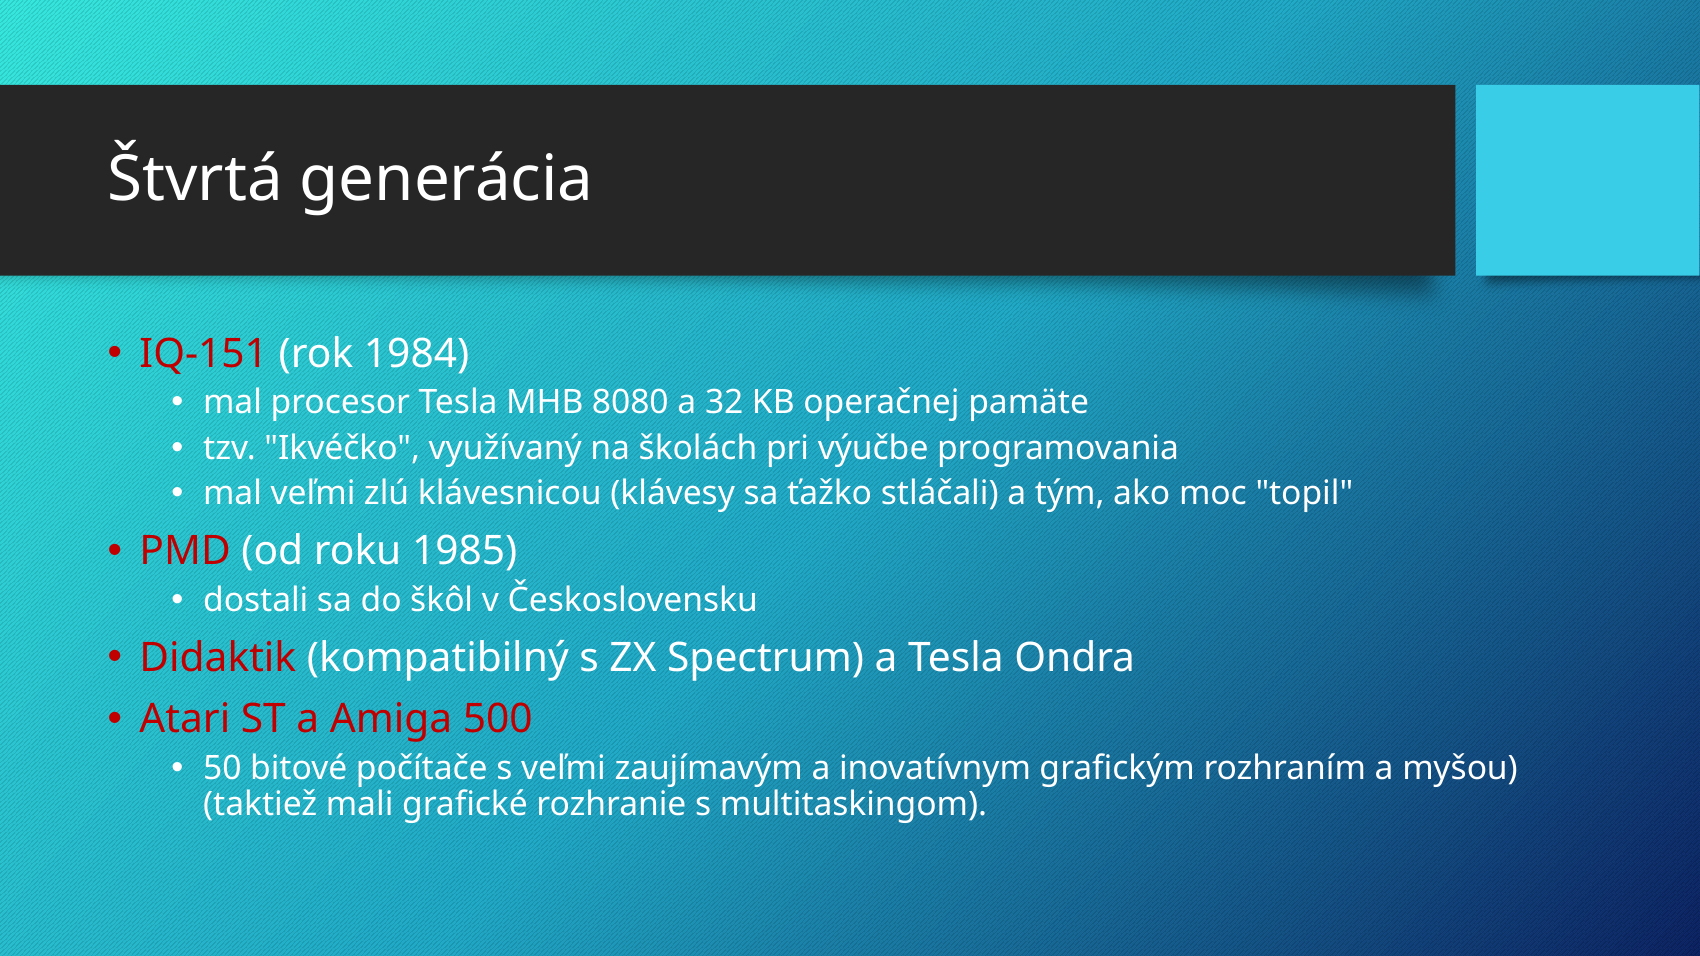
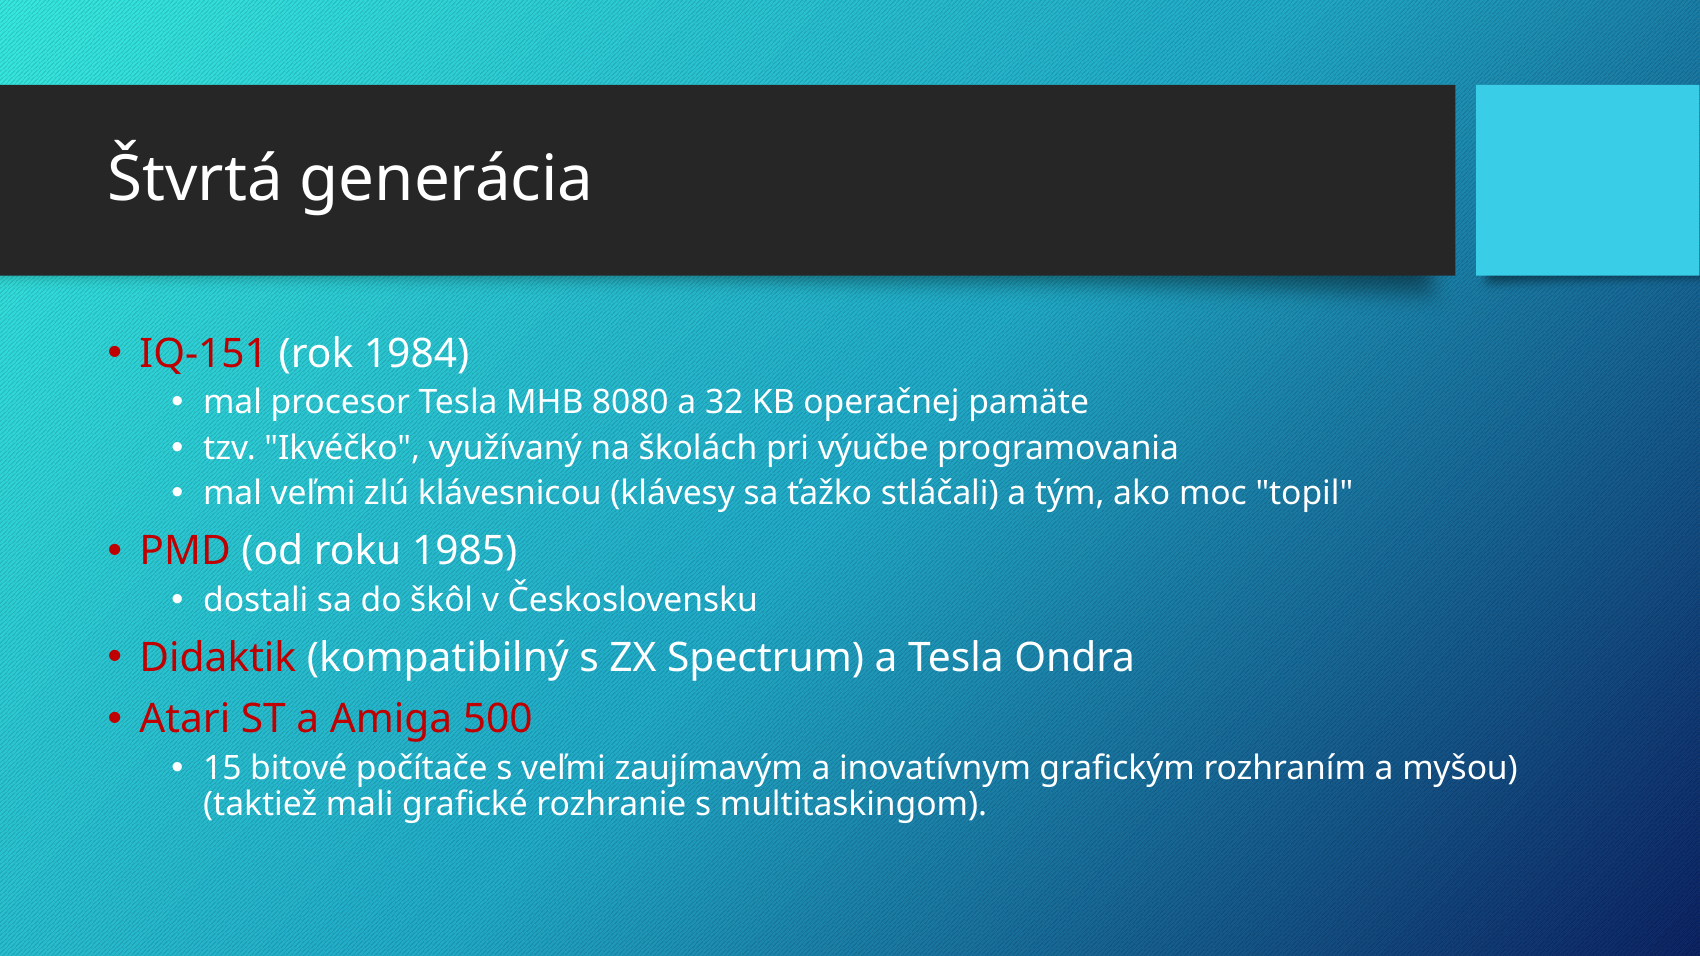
50: 50 -> 15 (222, 769)
